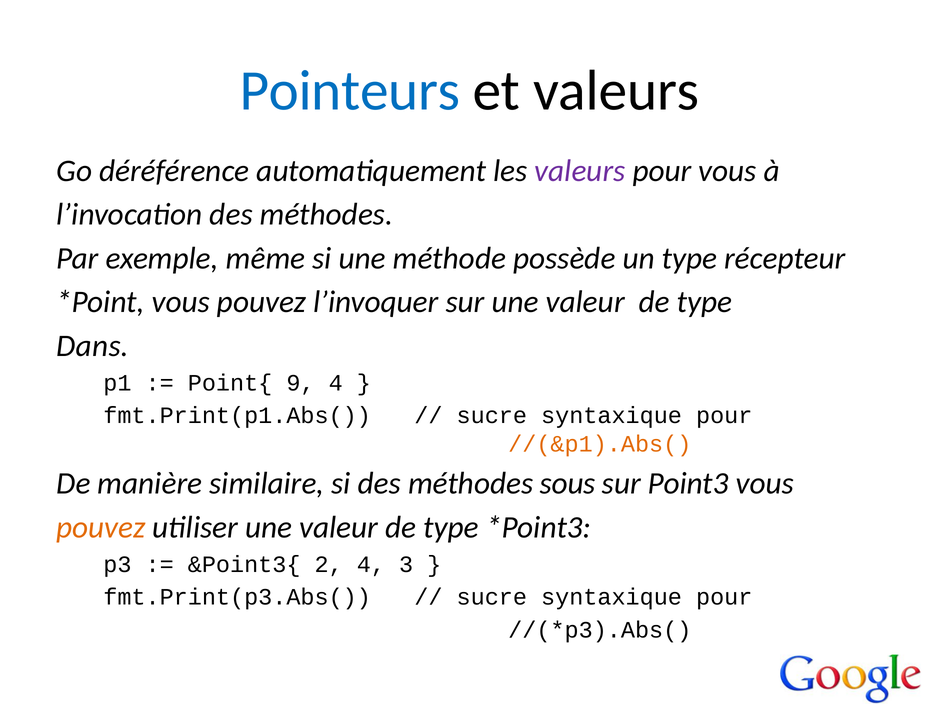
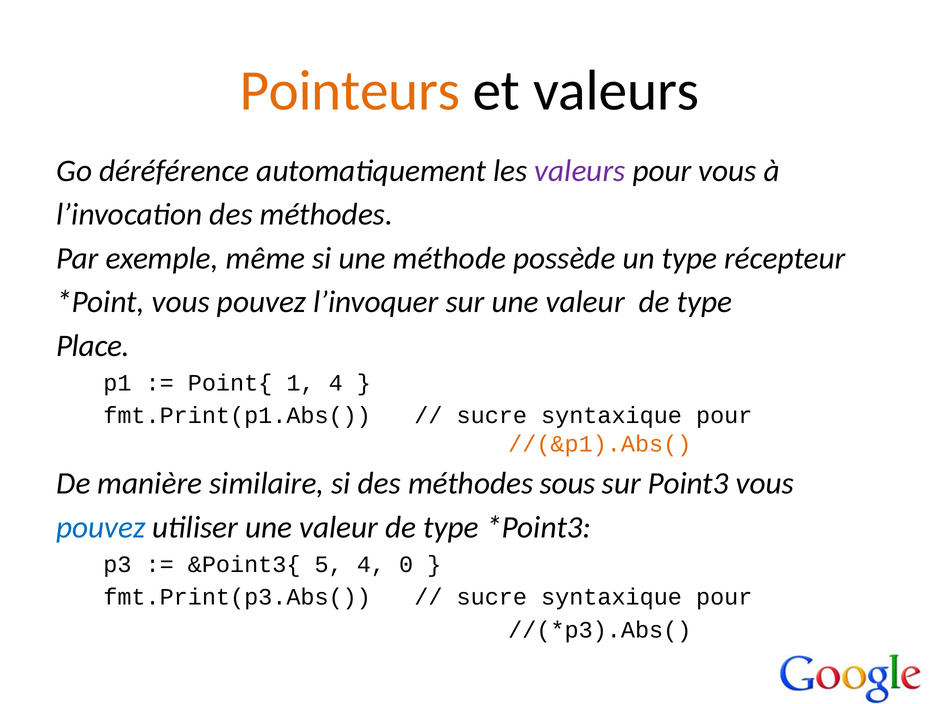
Pointeurs colour: blue -> orange (350, 91)
Dans: Dans -> Place (93, 346)
9: 9 -> 1 (300, 383)
pouvez colour: orange -> blue (101, 527)
2: 2 -> 5 (329, 564)
3: 3 -> 0 (406, 564)
